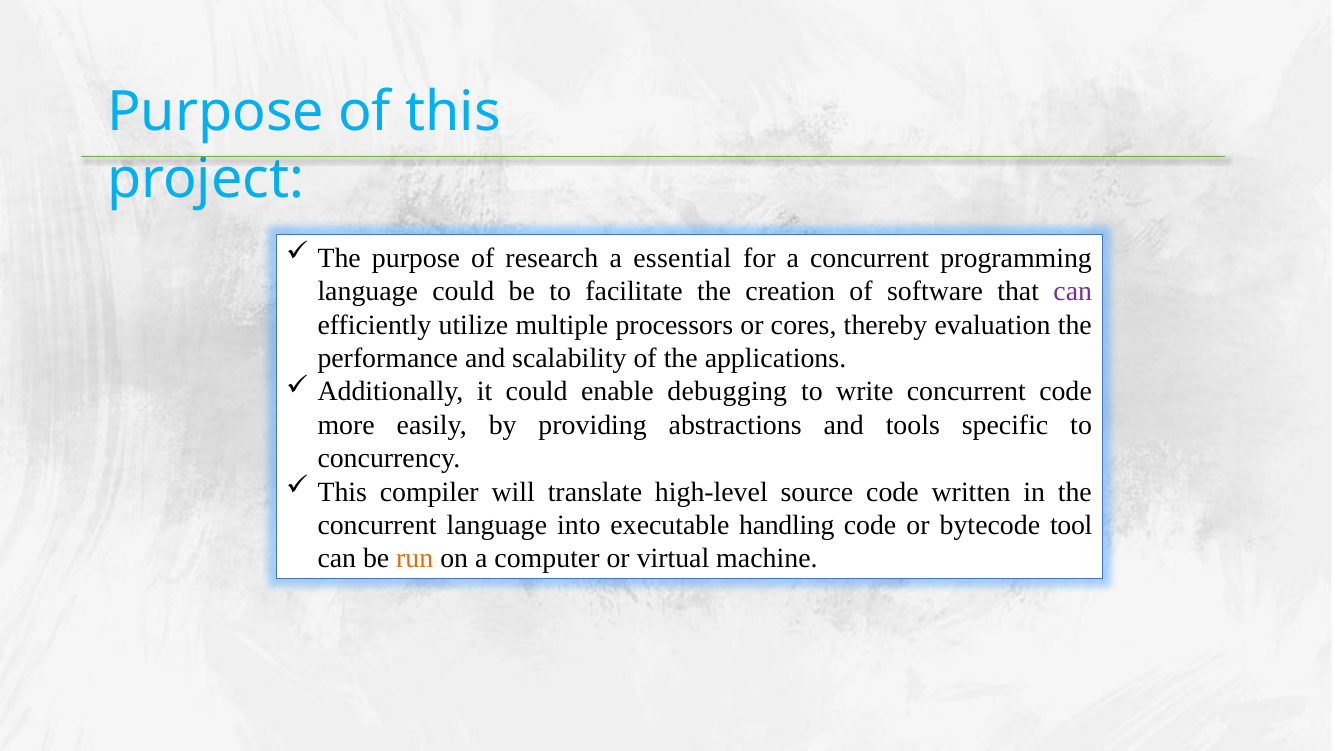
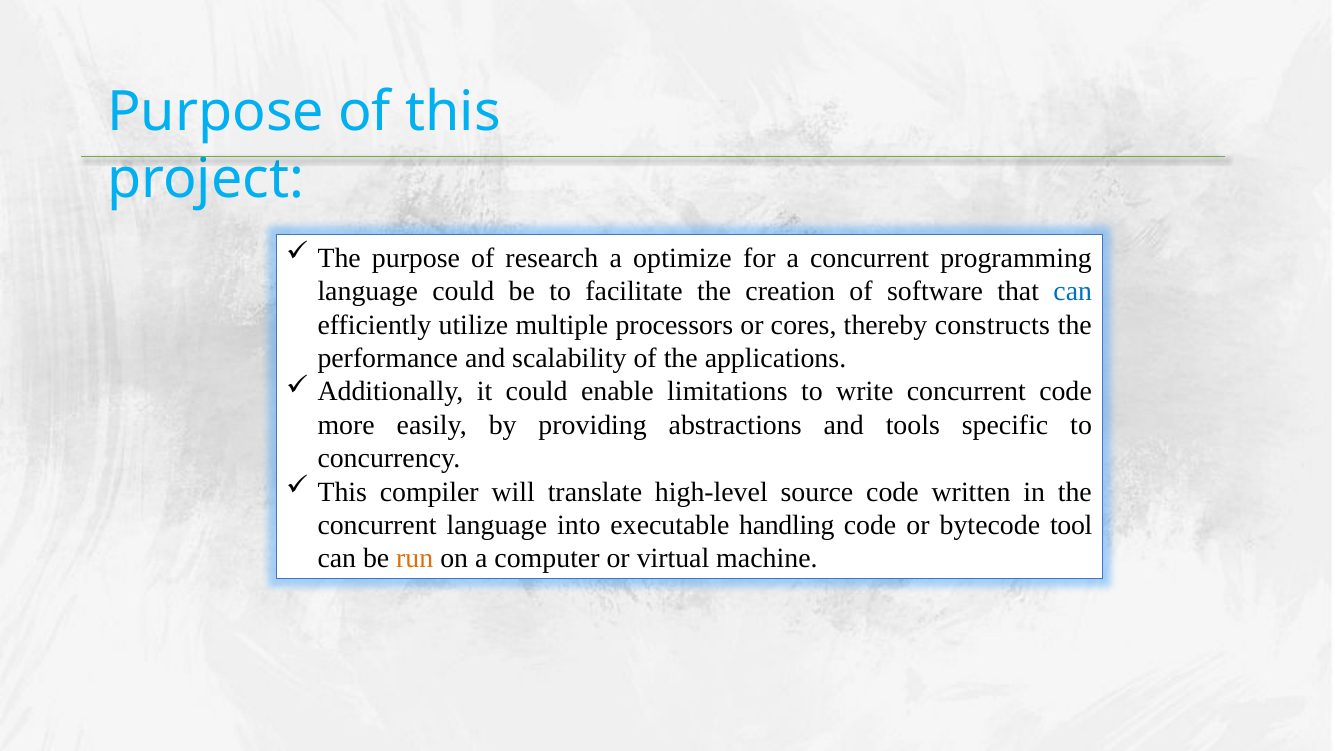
essential: essential -> optimize (682, 258)
can colour: purple -> blue (1073, 292)
evaluation: evaluation -> constructs (992, 325)
debugging: debugging -> limitations (727, 392)
